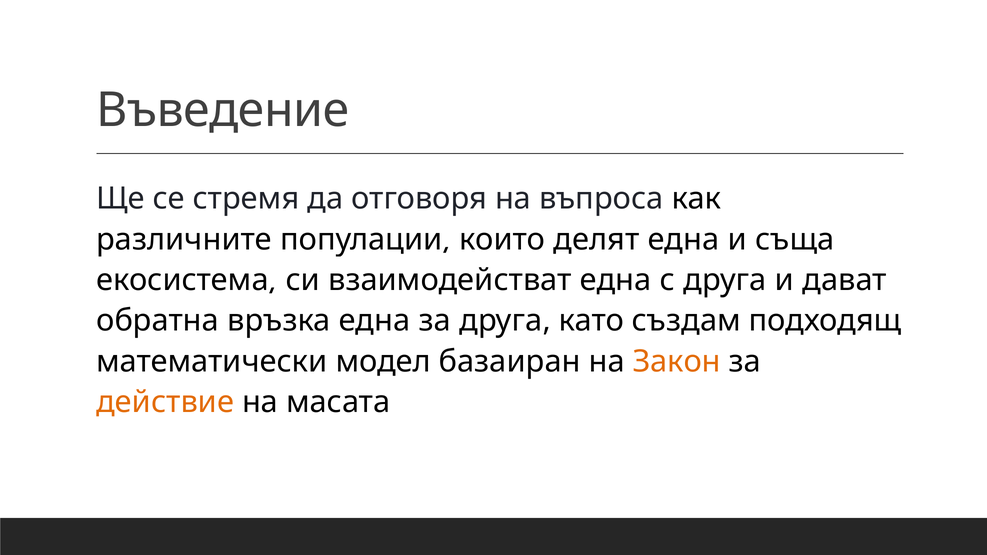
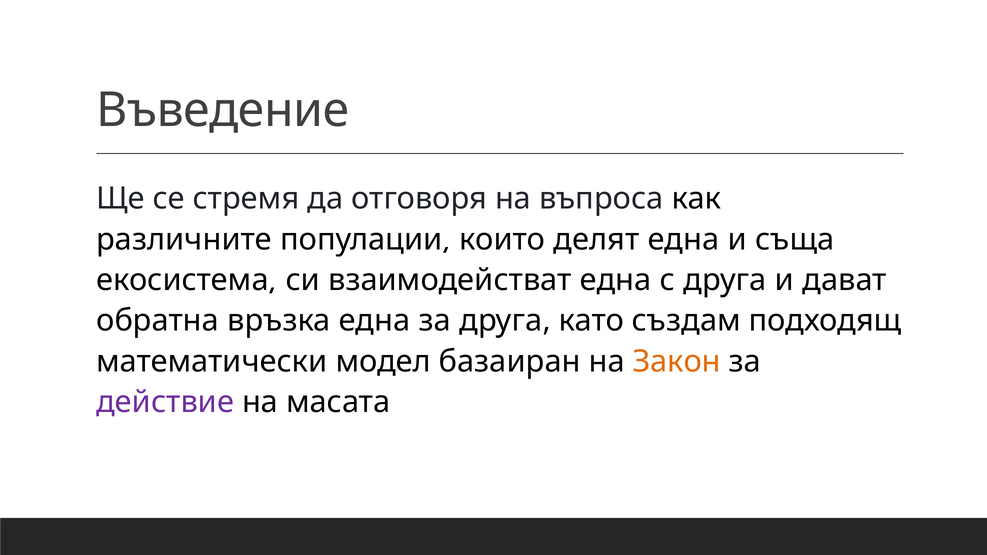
действие colour: orange -> purple (165, 402)
